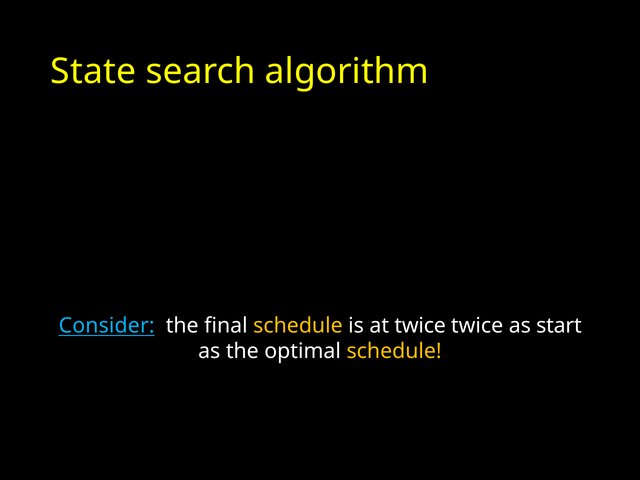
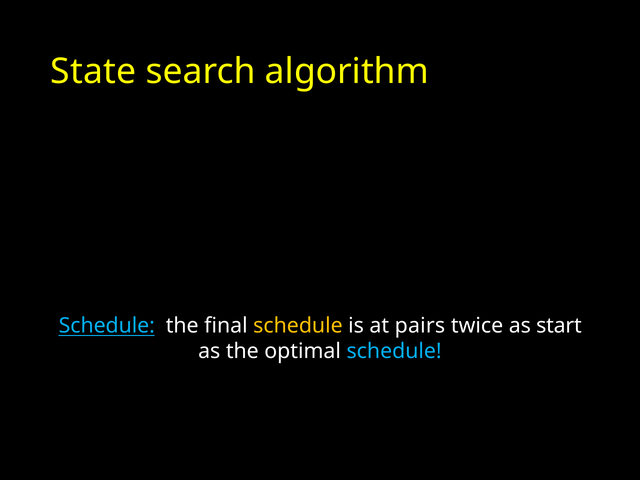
Consider: Consider -> Schedule (107, 326)
at twice: twice -> pairs (420, 326)
schedule colour: yellow -> light blue (394, 351)
